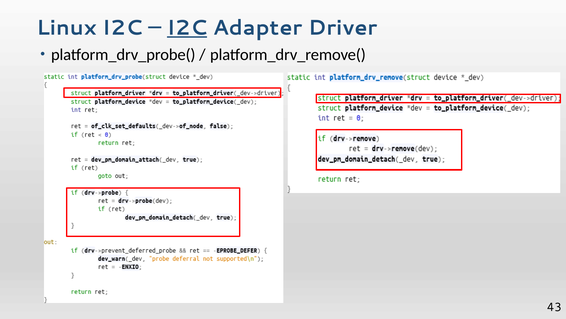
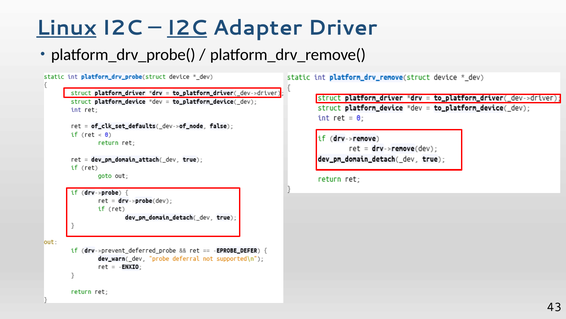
Linux underline: none -> present (66, 28)
